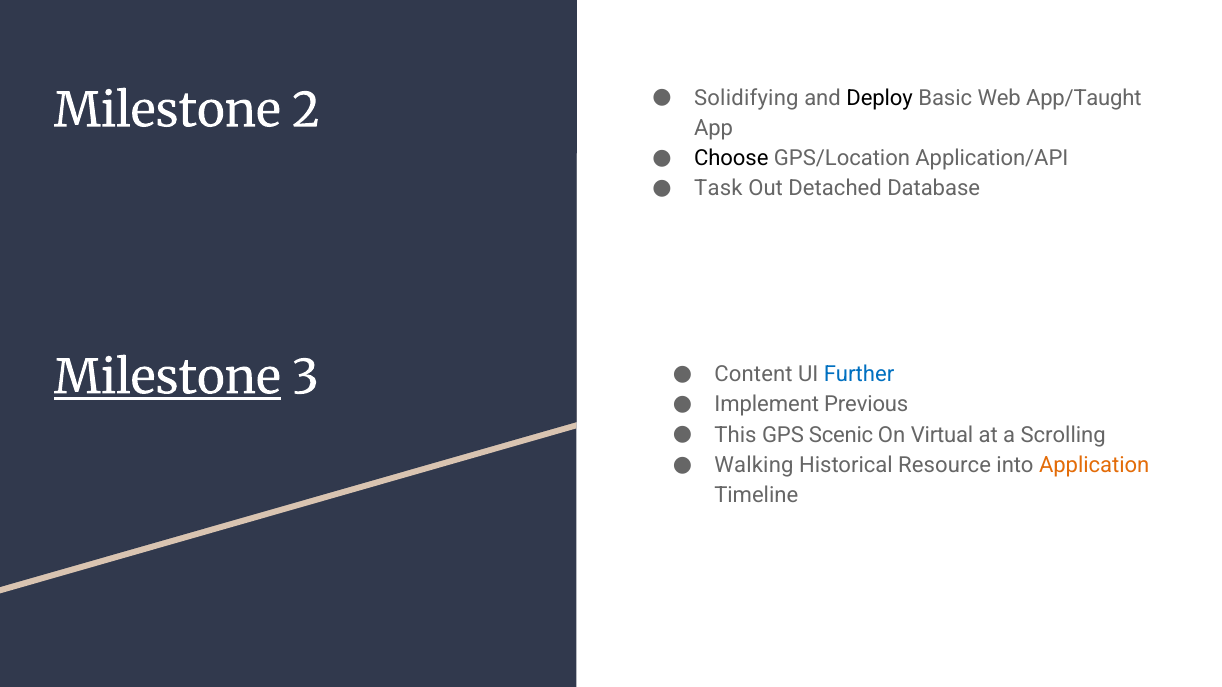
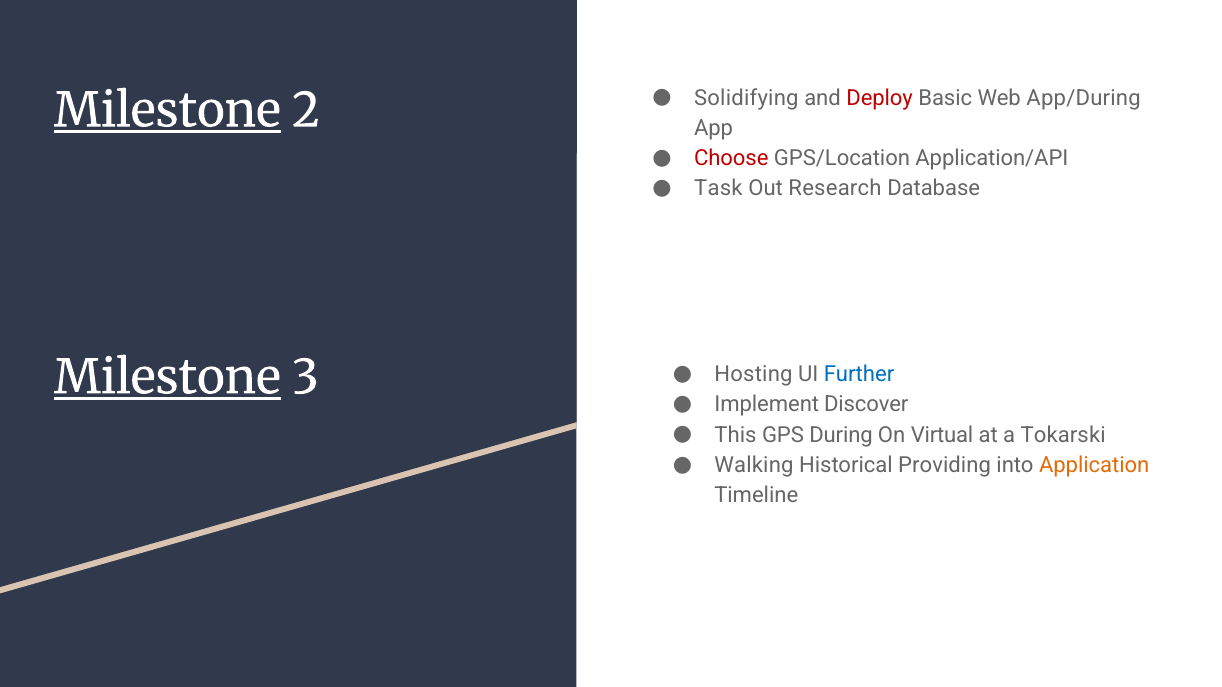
Deploy colour: black -> red (880, 98)
App/Taught: App/Taught -> App/During (1084, 98)
Milestone underline: none -> present (167, 111)
Choose colour: black -> red (731, 158)
Detached: Detached -> Research (835, 189)
Content: Content -> Hosting (753, 375)
Previous: Previous -> Discover (866, 405)
Scenic: Scenic -> During (841, 435)
Scrolling: Scrolling -> Tokarski (1063, 435)
Resource: Resource -> Providing (945, 465)
